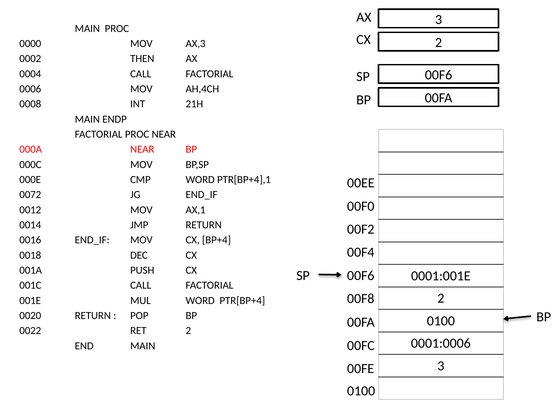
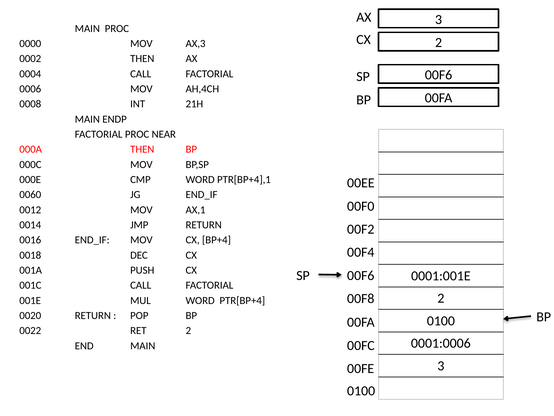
000A NEAR: NEAR -> THEN (142, 149)
0072: 0072 -> 0060 (30, 194)
